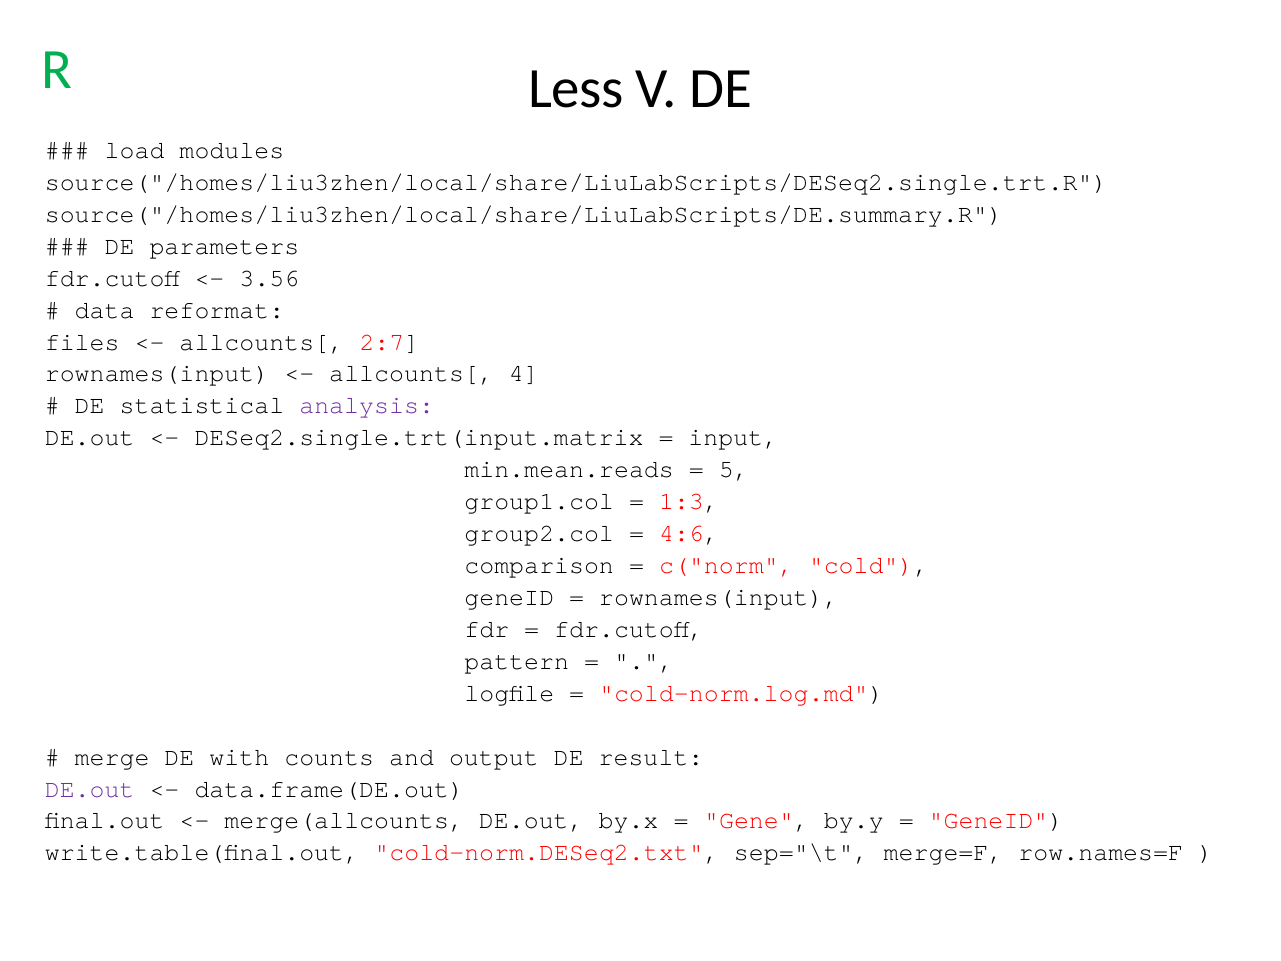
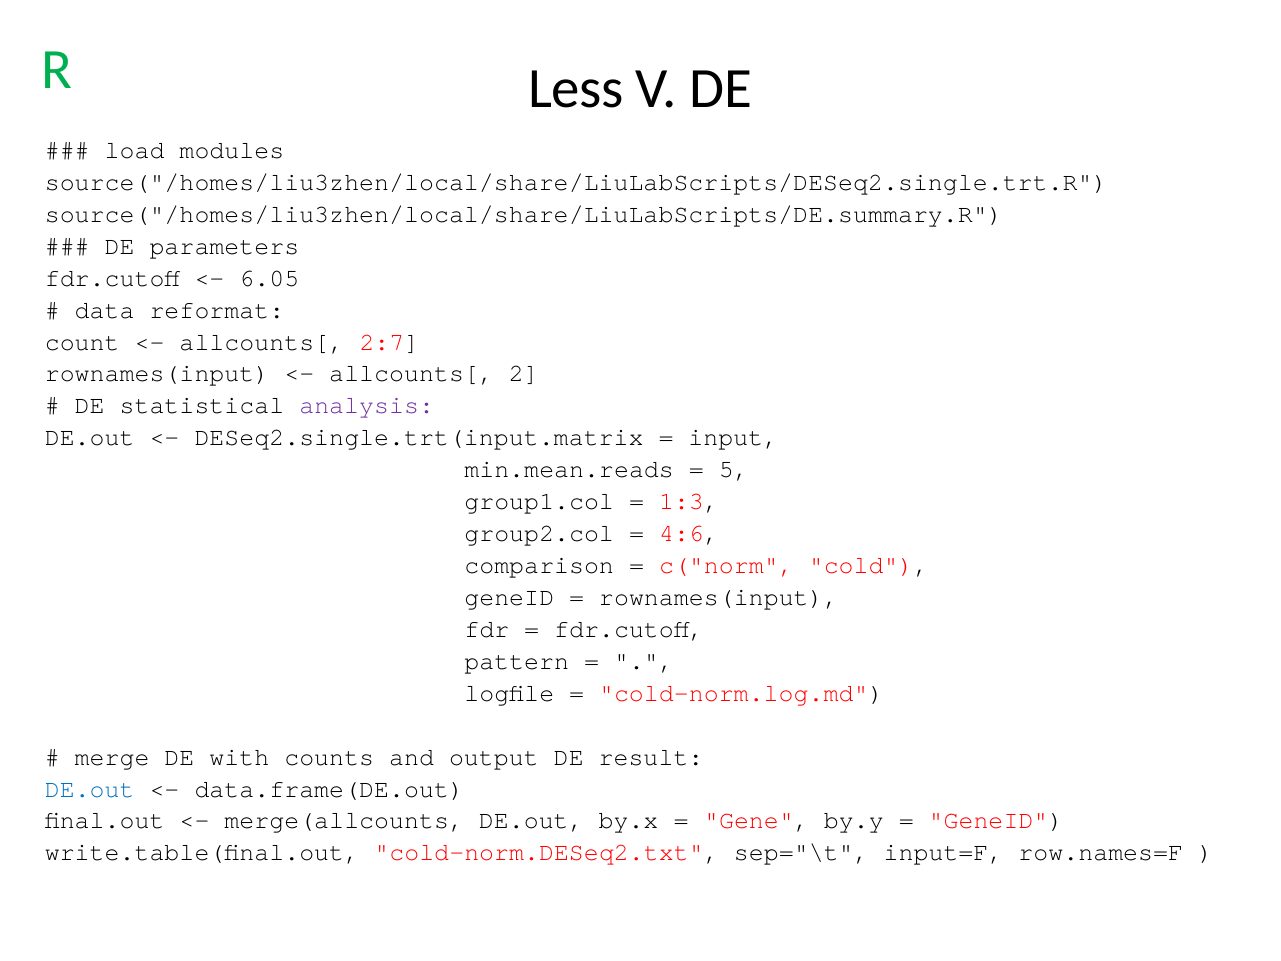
3.56: 3.56 -> 6.05 (269, 278)
files: files -> count (82, 342)
4: 4 -> 2 (524, 374)
DE.out colour: purple -> blue (90, 789)
merge=F: merge=F -> input=F (944, 852)
